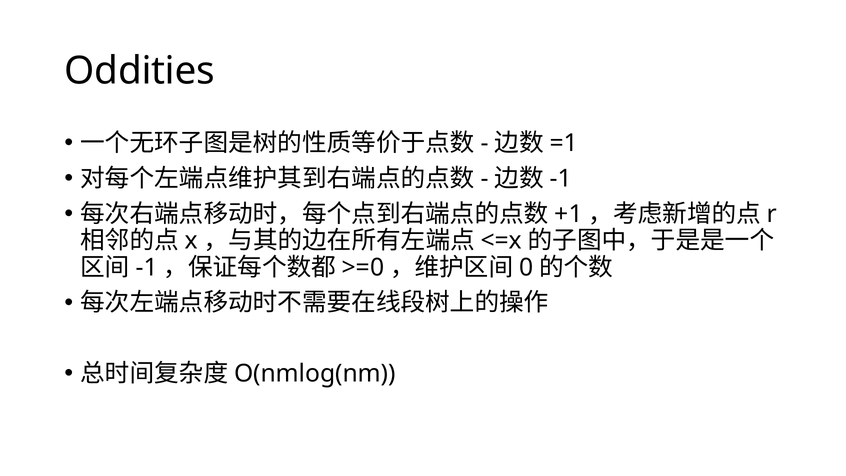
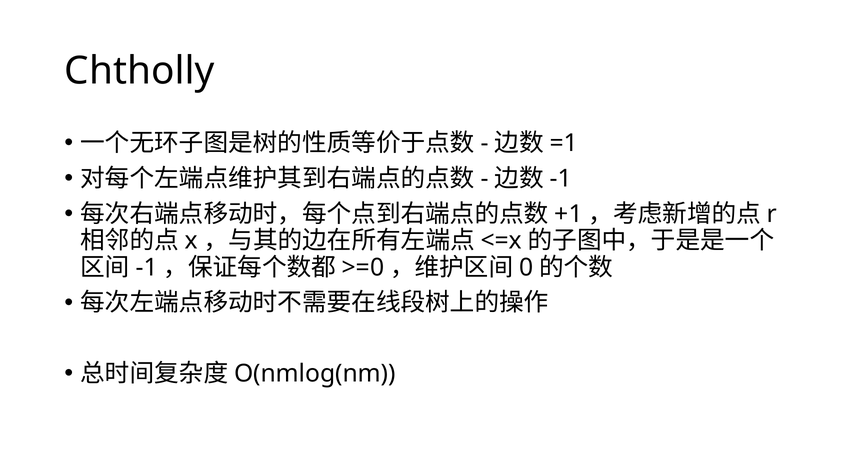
Oddities: Oddities -> Chtholly (139, 71)
